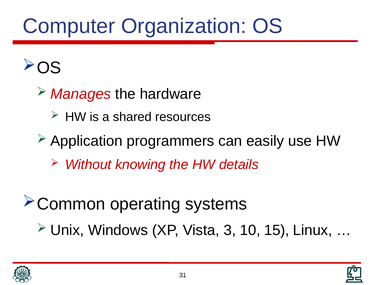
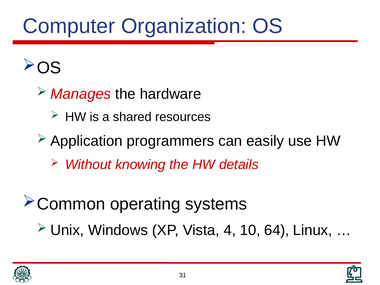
3: 3 -> 4 (230, 230)
15: 15 -> 64 (277, 230)
